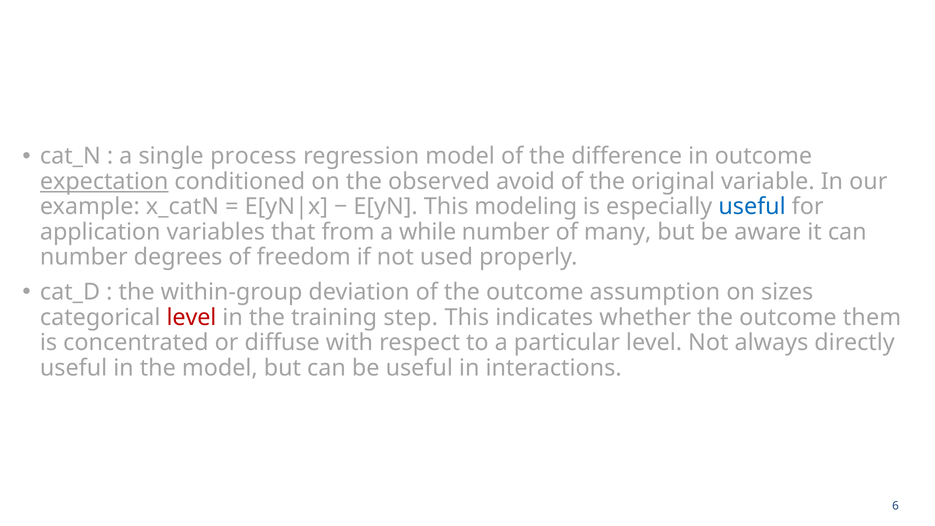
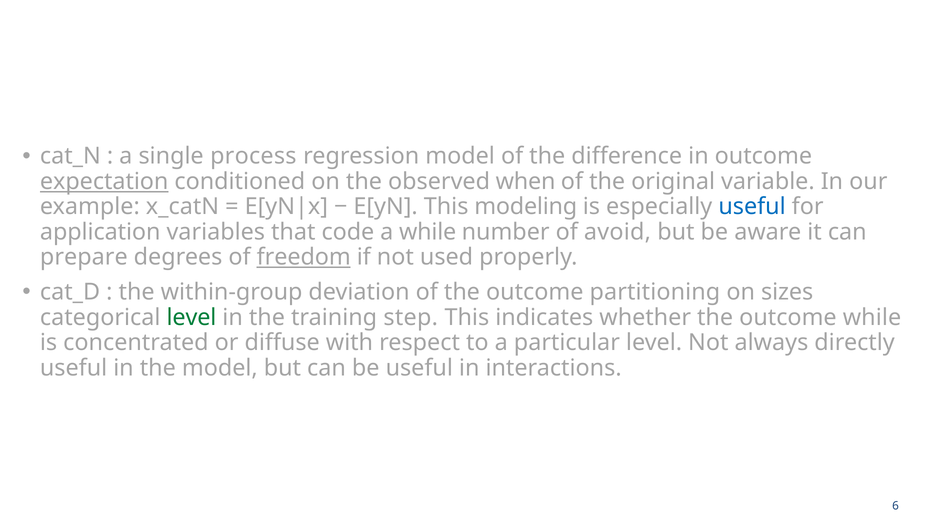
avoid: avoid -> when (526, 181)
from: from -> code (348, 232)
many: many -> avoid (617, 232)
number: number -> prepare (84, 257)
freedom underline: none -> present (304, 257)
assumption: assumption -> partitioning (655, 292)
level colour: red -> green (191, 317)
outcome them: them -> while (872, 317)
